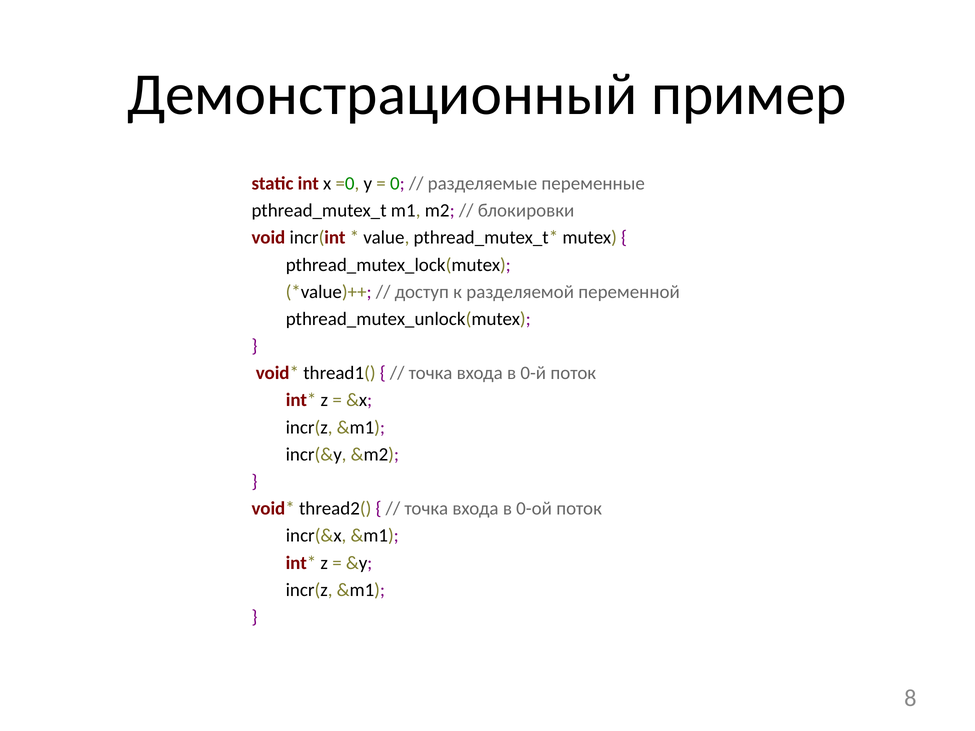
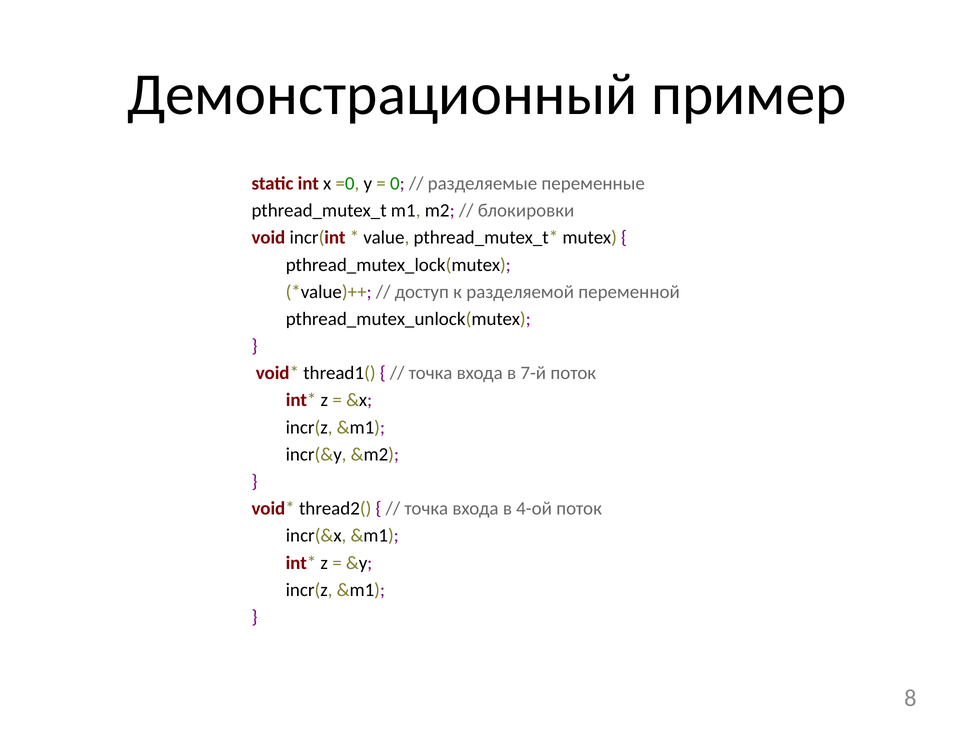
0-й: 0-й -> 7-й (533, 373)
0-ой: 0-ой -> 4-ой (534, 509)
